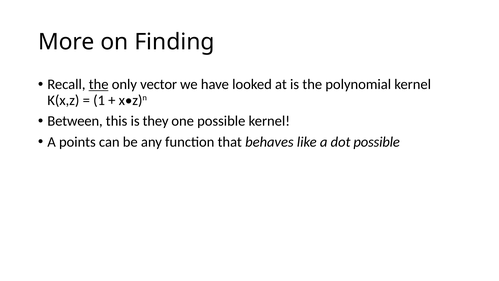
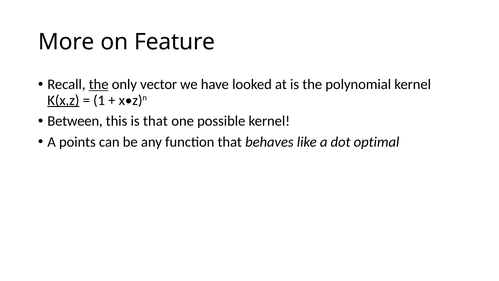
Finding: Finding -> Feature (175, 42)
K(x,z underline: none -> present (63, 100)
is they: they -> that (155, 121)
dot possible: possible -> optimal (377, 142)
